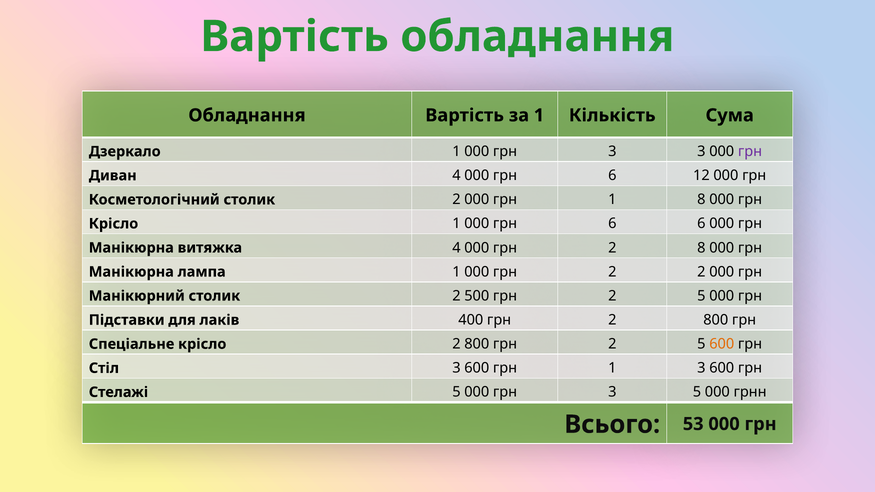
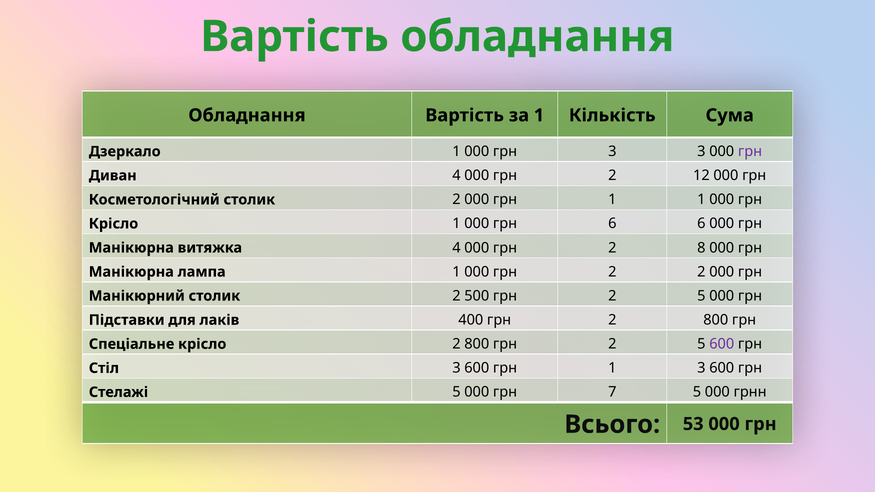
6: 6 -> 2 (612, 176)
1 8: 8 -> 1 (701, 200)
600 colour: orange -> purple (722, 344)
5 000 грн 3: 3 -> 7 (612, 392)
